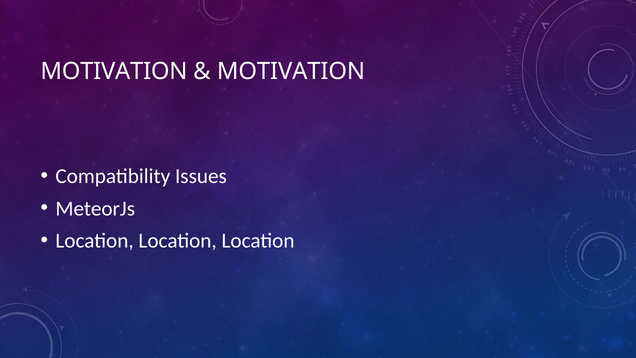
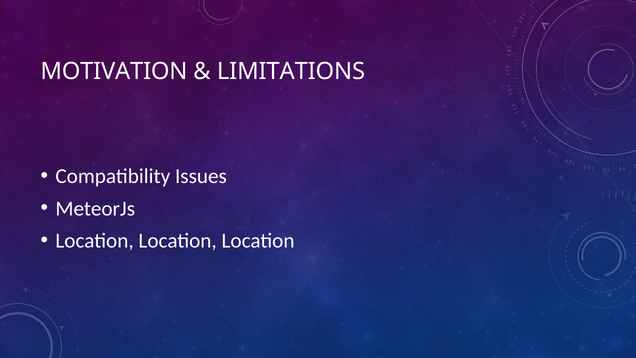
MOTIVATION: MOTIVATION -> LIMITATIONS (291, 71)
